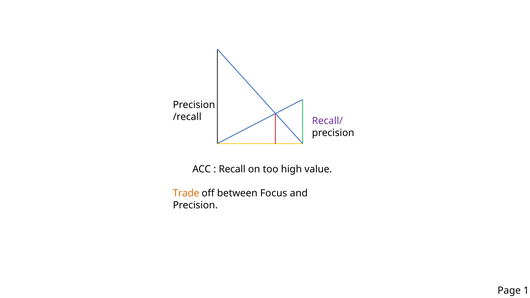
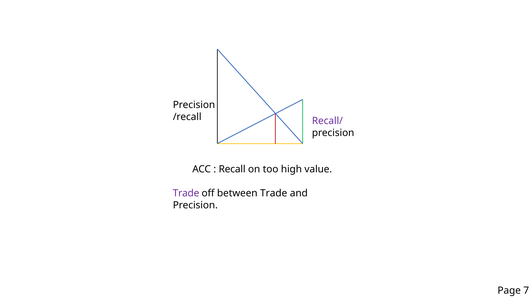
Trade colour: orange -> purple (186, 193)
between Focus: Focus -> Trade (274, 193)
1: 1 -> 7 (526, 291)
